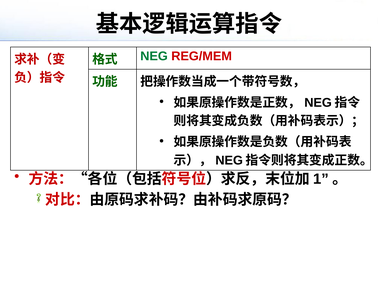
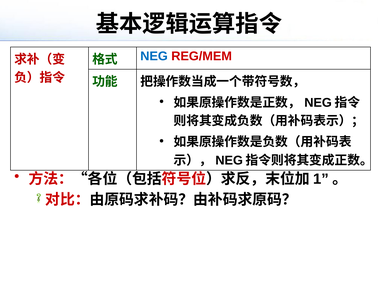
NEG colour: green -> blue (154, 56)
